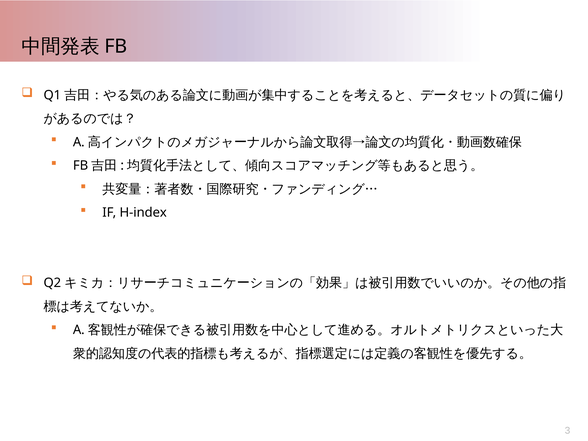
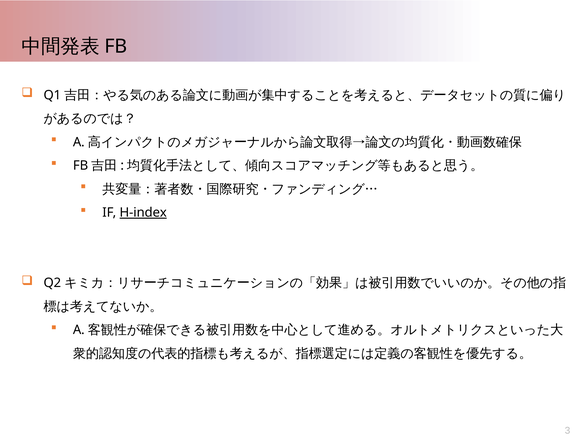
H-index underline: none -> present (143, 213)
